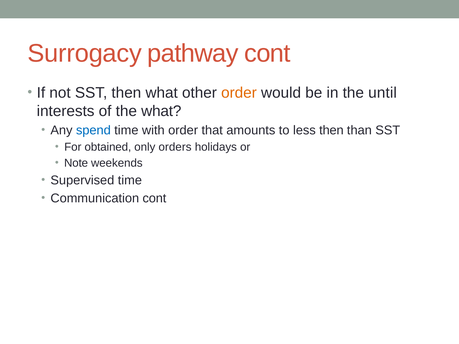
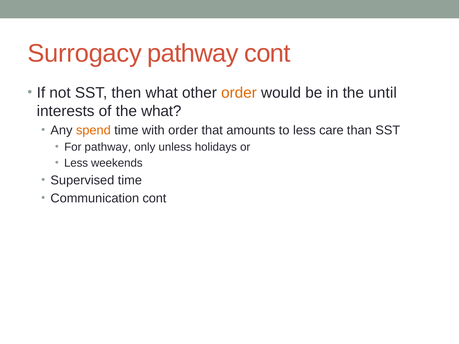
spend colour: blue -> orange (93, 130)
less then: then -> care (331, 130)
For obtained: obtained -> pathway (108, 147)
orders: orders -> unless (175, 147)
Note: Note -> Less (76, 163)
